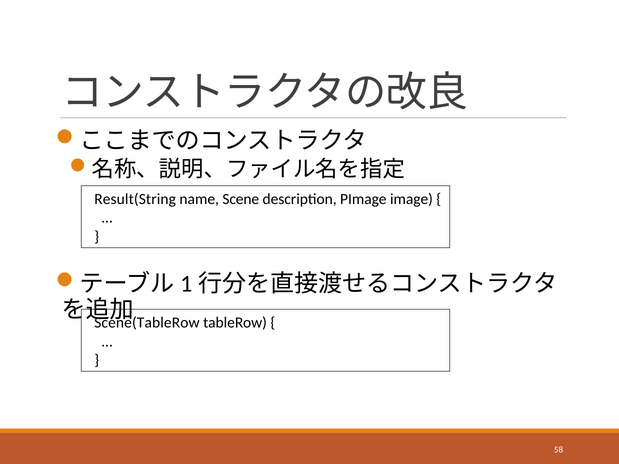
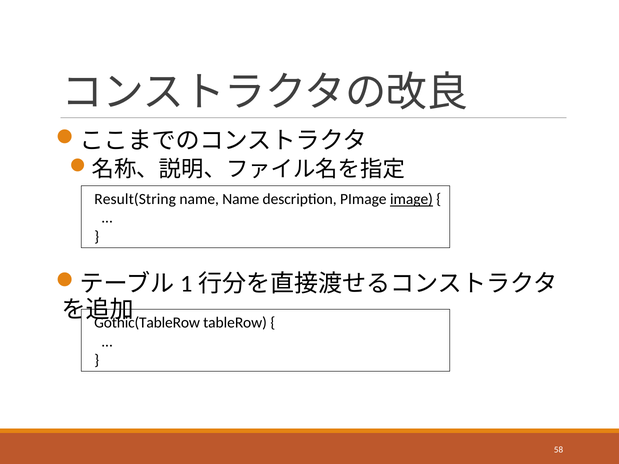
name Scene: Scene -> Name (241, 199)
image underline: none -> present (412, 199)
Scene(TableRow: Scene(TableRow -> Gothic(TableRow (147, 323)
